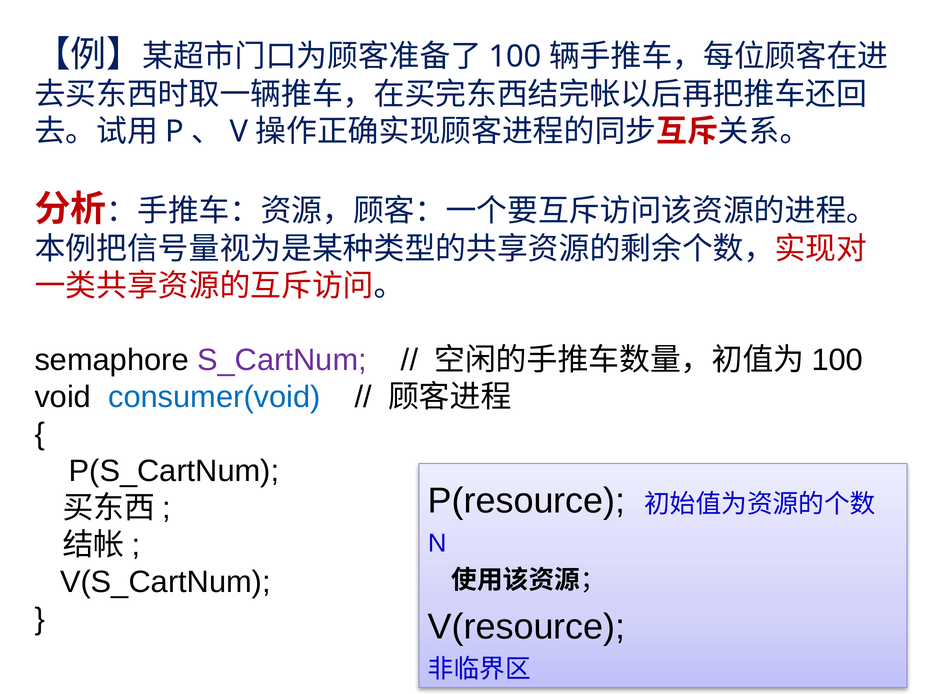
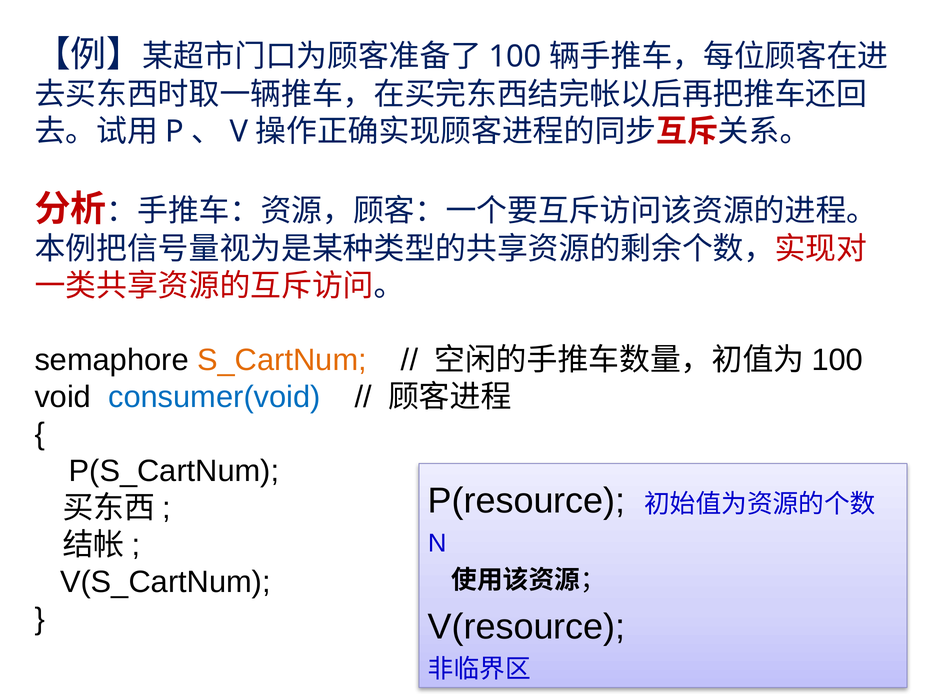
S_CartNum colour: purple -> orange (282, 360)
